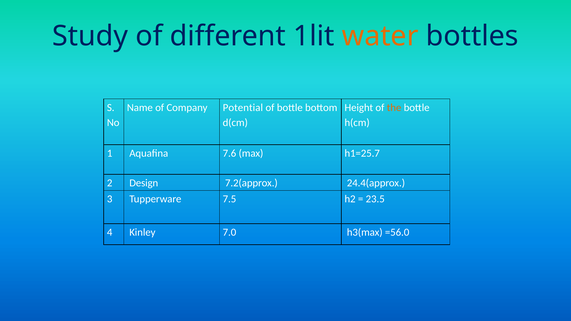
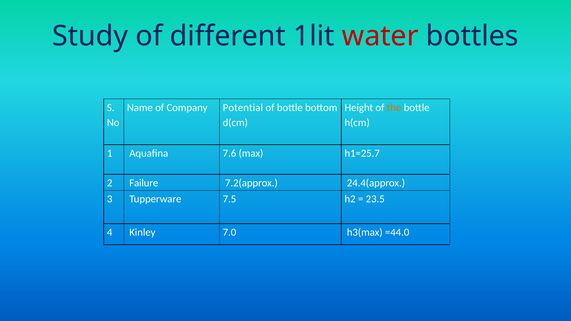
water colour: orange -> red (380, 36)
Design: Design -> Failure (144, 183)
=56.0: =56.0 -> =44.0 (397, 232)
